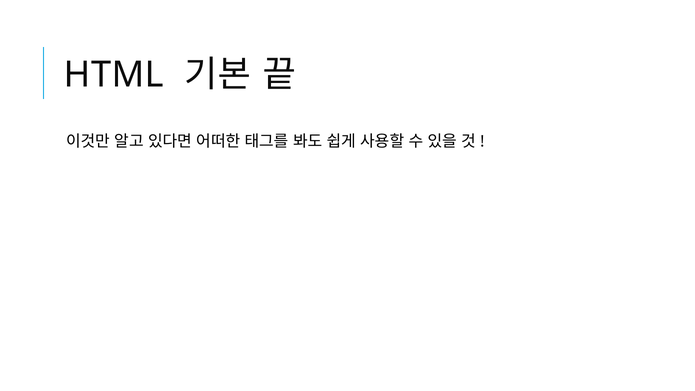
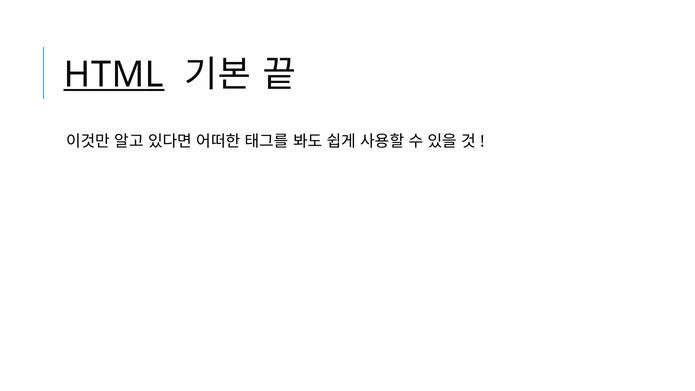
HTML underline: none -> present (114, 75)
